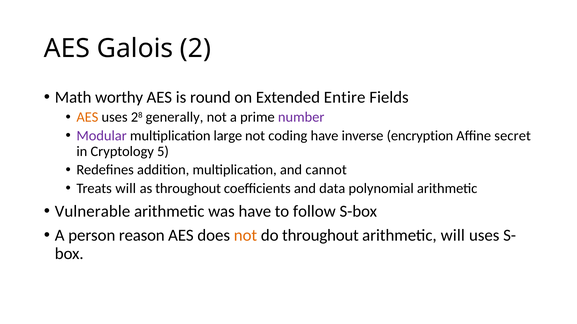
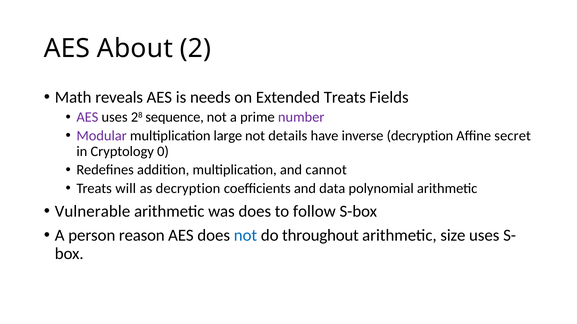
Galois: Galois -> About (135, 48)
worthy: worthy -> reveals (119, 98)
round: round -> needs (210, 98)
Extended Entire: Entire -> Treats (345, 98)
AES colour: orange -> purple (87, 117)
generally: generally -> sequence (175, 117)
coding: coding -> details (288, 136)
inverse encryption: encryption -> decryption (420, 136)
5: 5 -> 0 (163, 152)
as throughout: throughout -> decryption (188, 189)
was have: have -> does (255, 212)
not colour: orange -> blue (245, 236)
arithmetic will: will -> size (453, 236)
